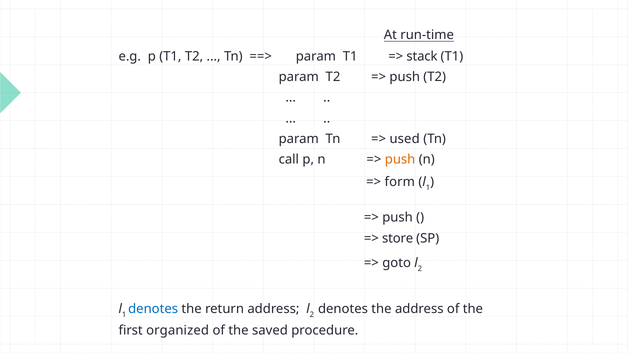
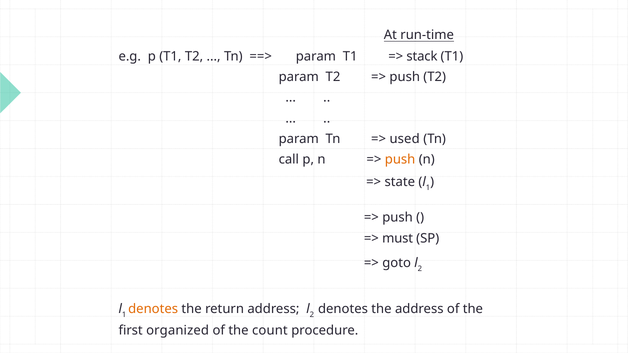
form: form -> state (400, 182)
store: store -> must (398, 238)
denotes colour: blue -> orange (153, 309)
saved: saved -> count (270, 331)
